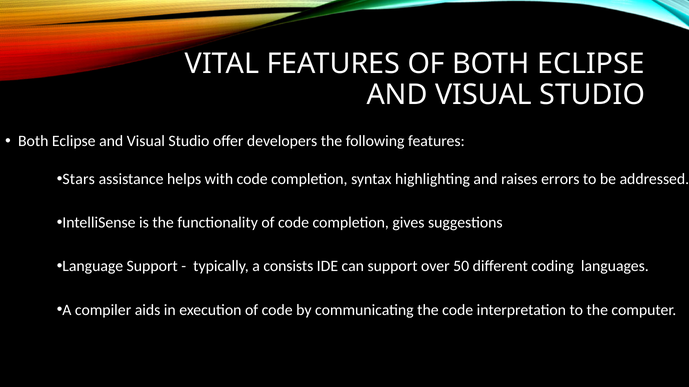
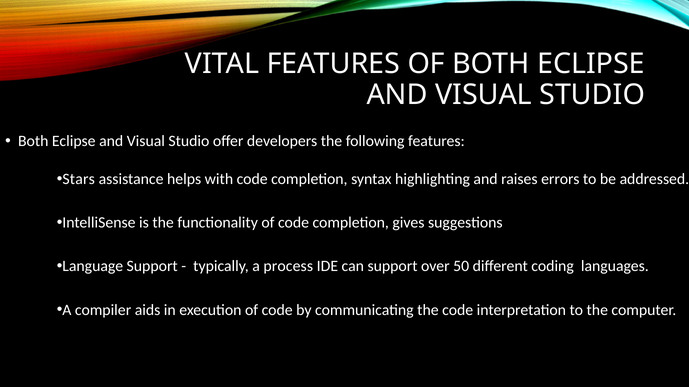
consists: consists -> process (288, 267)
